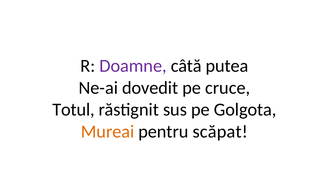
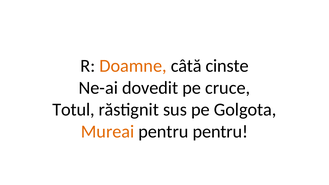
Doamne colour: purple -> orange (133, 66)
putea: putea -> cinste (227, 66)
pentru scăpat: scăpat -> pentru (220, 132)
